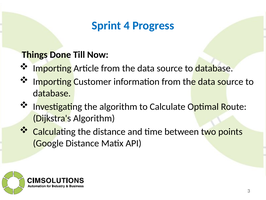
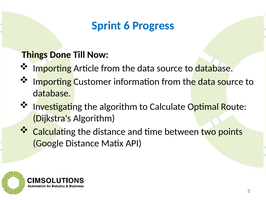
4: 4 -> 6 (127, 25)
